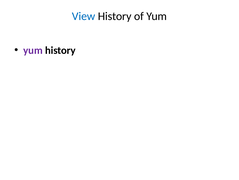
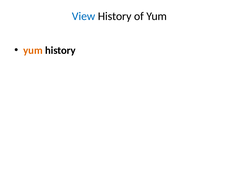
yum colour: purple -> orange (33, 50)
